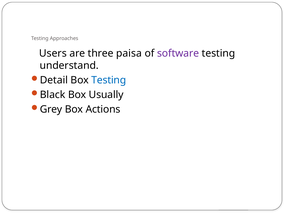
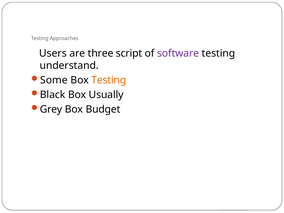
paisa: paisa -> script (129, 53)
Detail: Detail -> Some (54, 80)
Testing colour: blue -> orange (109, 80)
Actions: Actions -> Budget (103, 109)
